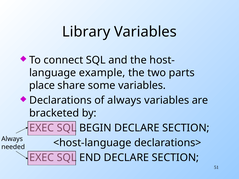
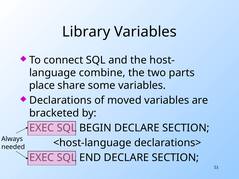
example: example -> combine (102, 73)
of always: always -> moved (124, 100)
